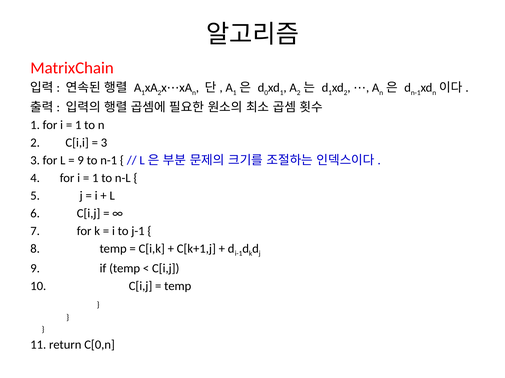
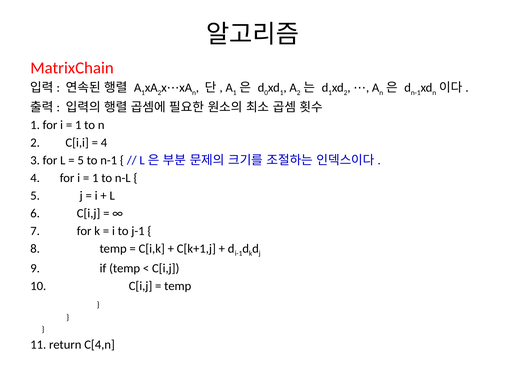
3: 3 -> 4 (104, 143)
9: 9 -> 5 (81, 161)
C[0,n: C[0,n -> C[4,n (100, 345)
